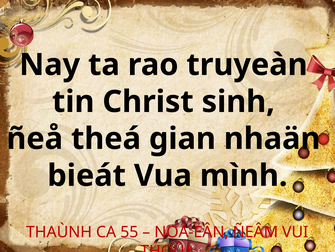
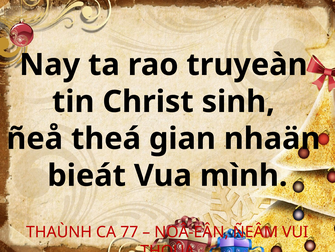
55: 55 -> 77 (129, 231)
